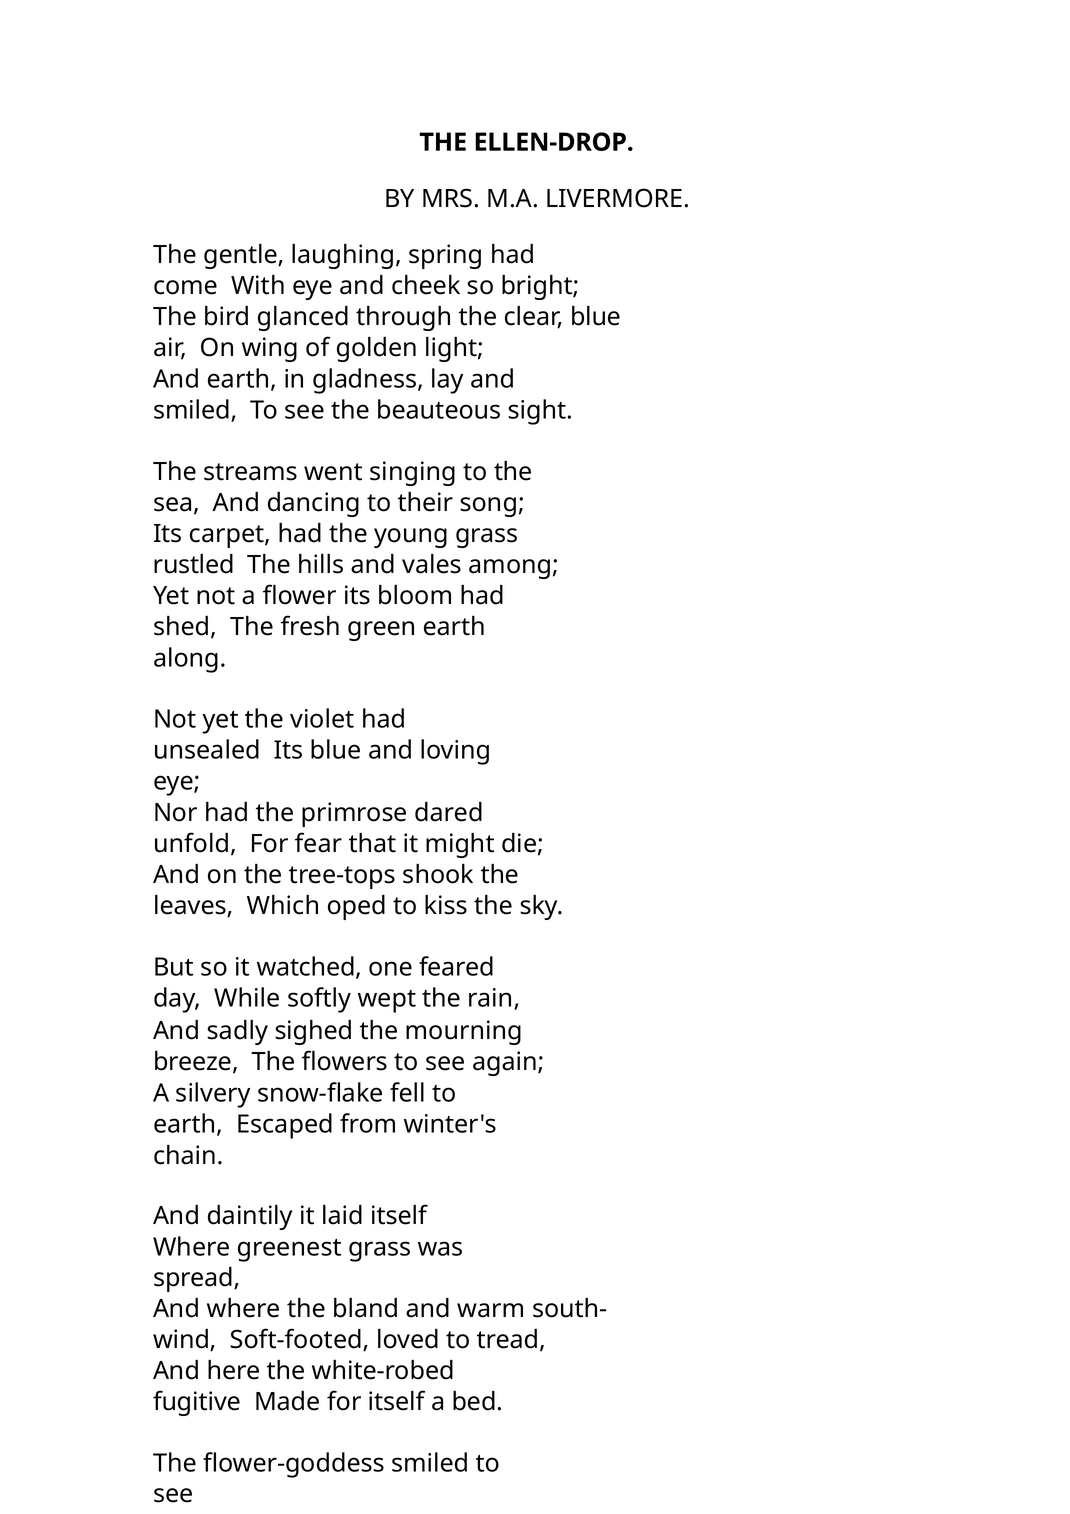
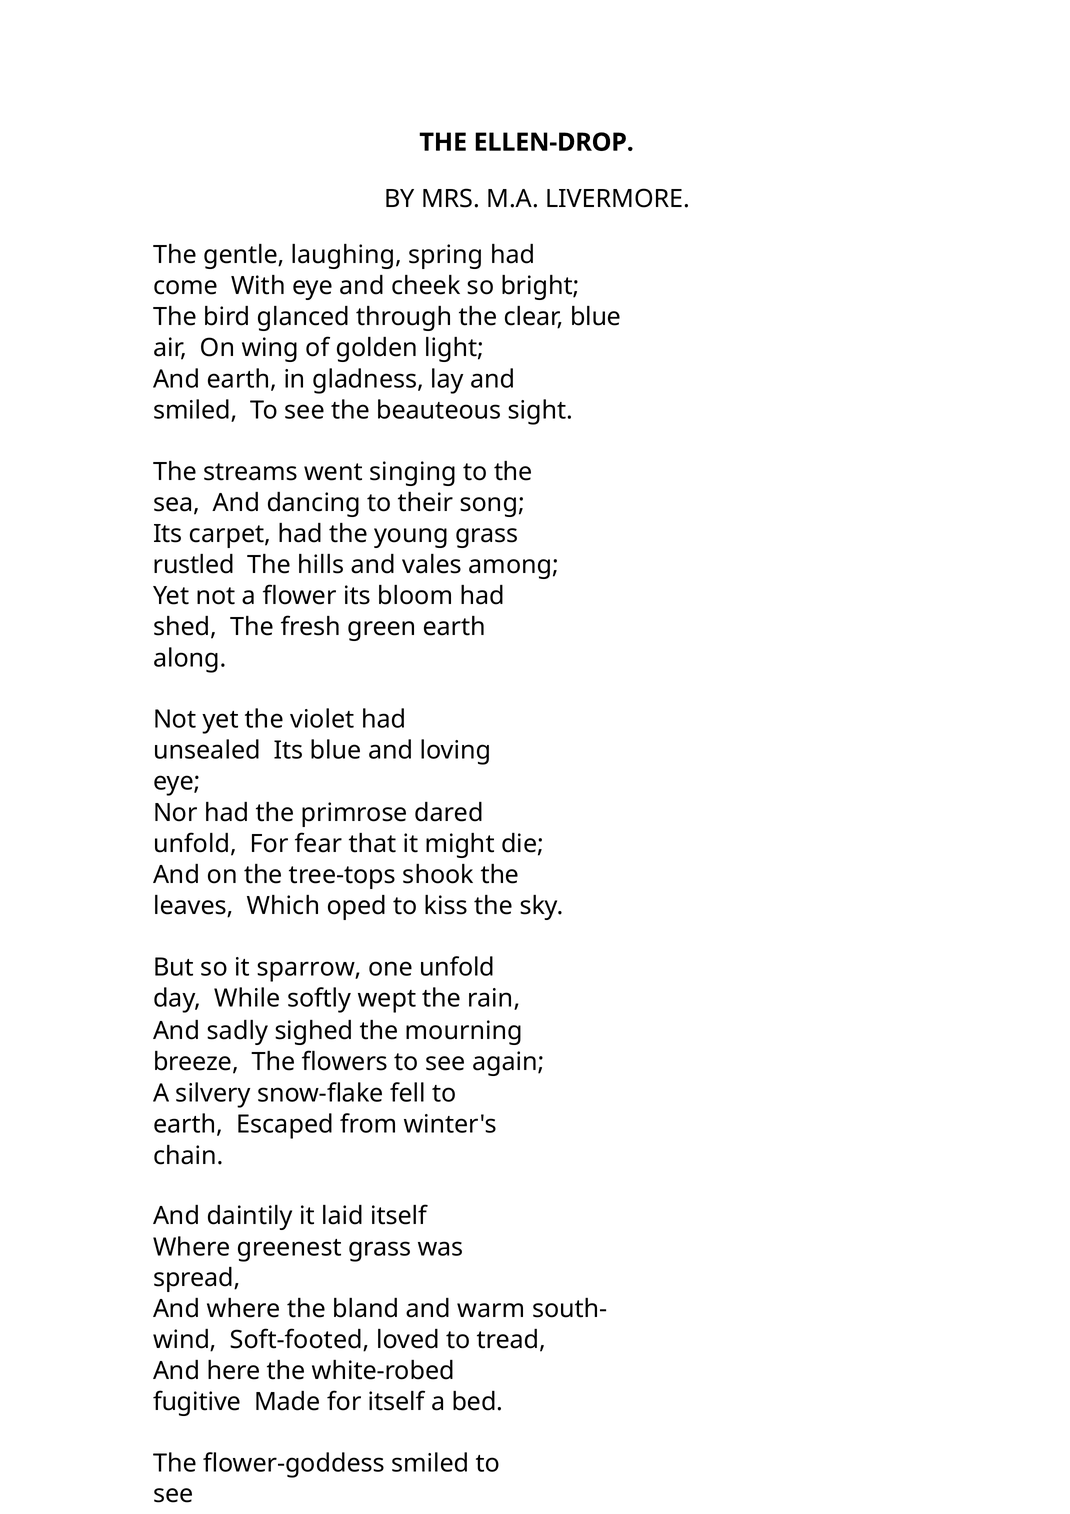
watched: watched -> sparrow (309, 967)
one feared: feared -> unfold (457, 967)
